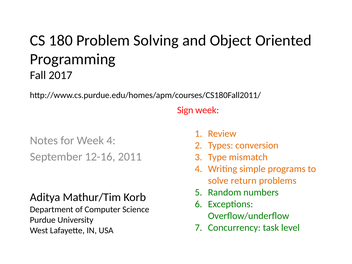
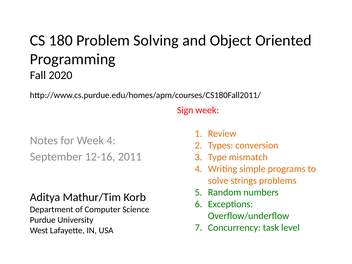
2017: 2017 -> 2020 (60, 75)
return: return -> strings (244, 181)
